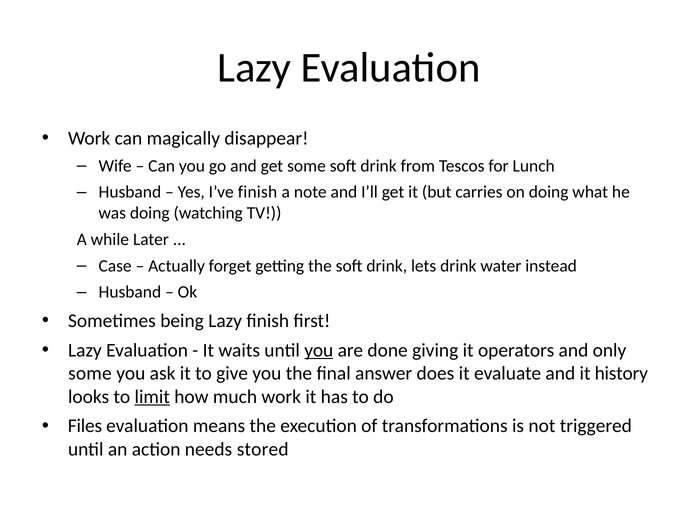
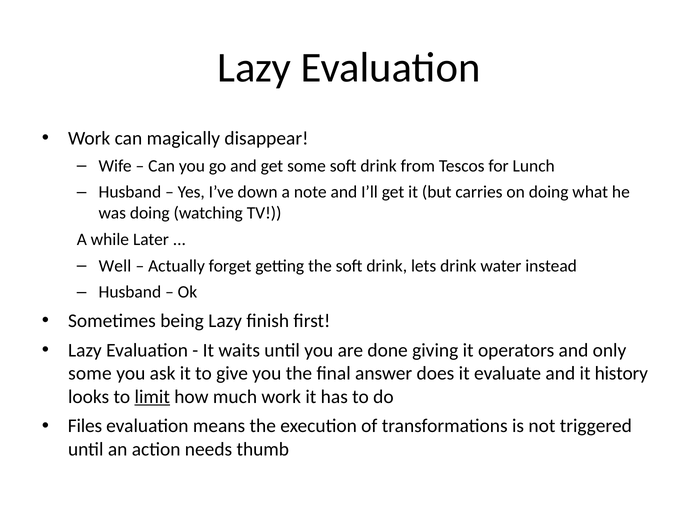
I’ve finish: finish -> down (258, 192)
Case: Case -> Well (115, 266)
you underline: present -> none (319, 350)
stored: stored -> thumb (263, 450)
